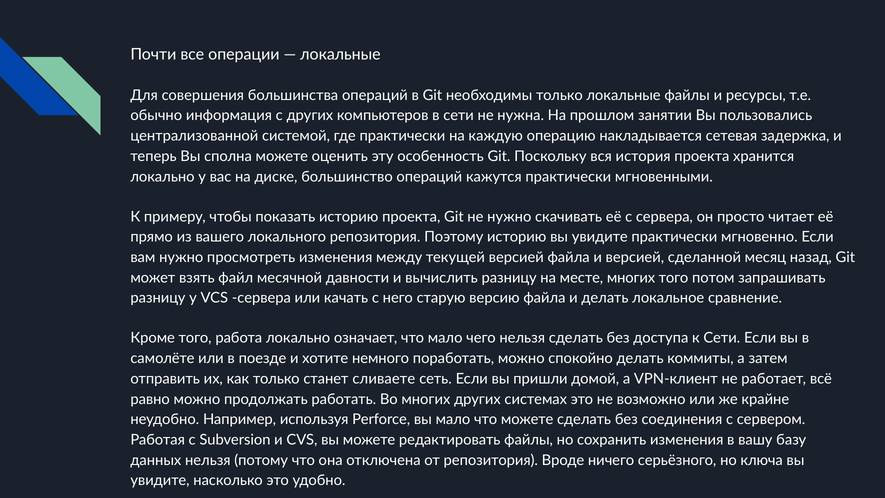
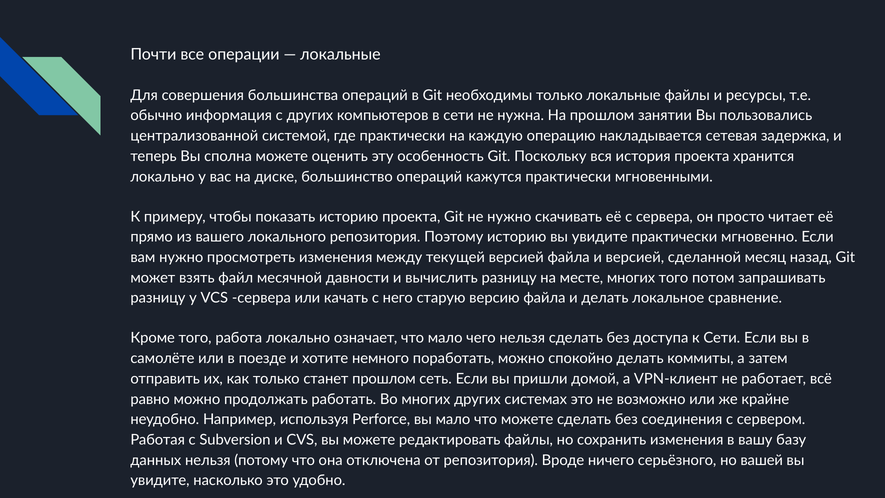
станет сливаете: сливаете -> прошлом (384, 379)
ключа: ключа -> вашей (762, 460)
